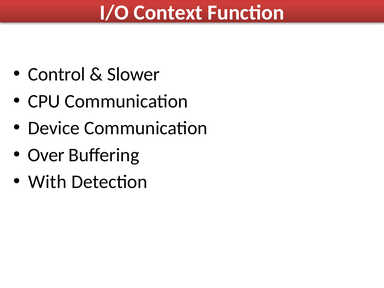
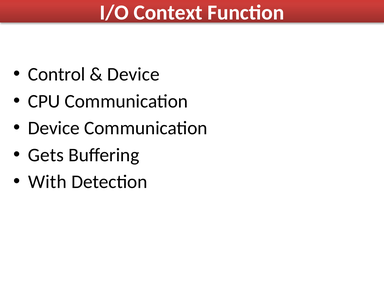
Slower: Slower -> Device (133, 74)
Over: Over -> Gets (46, 155)
